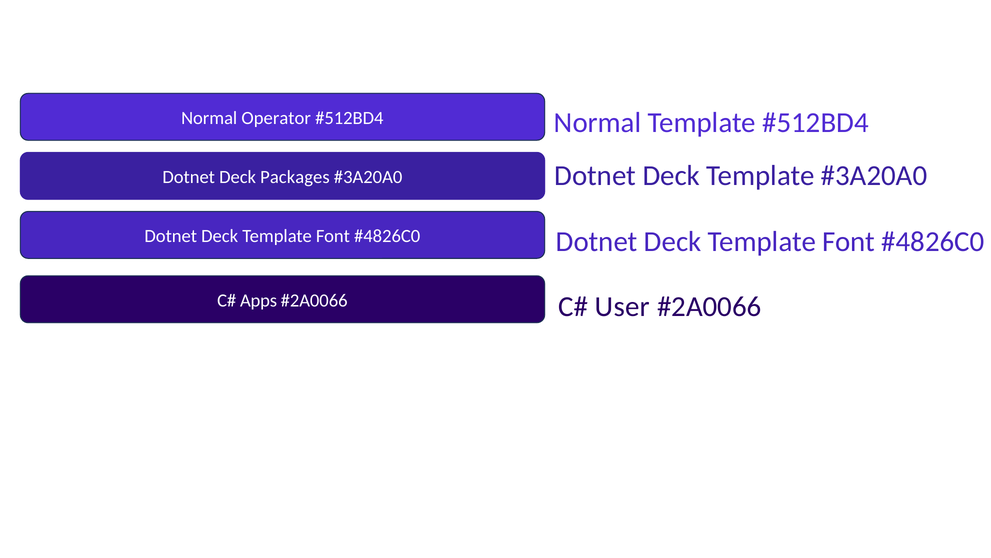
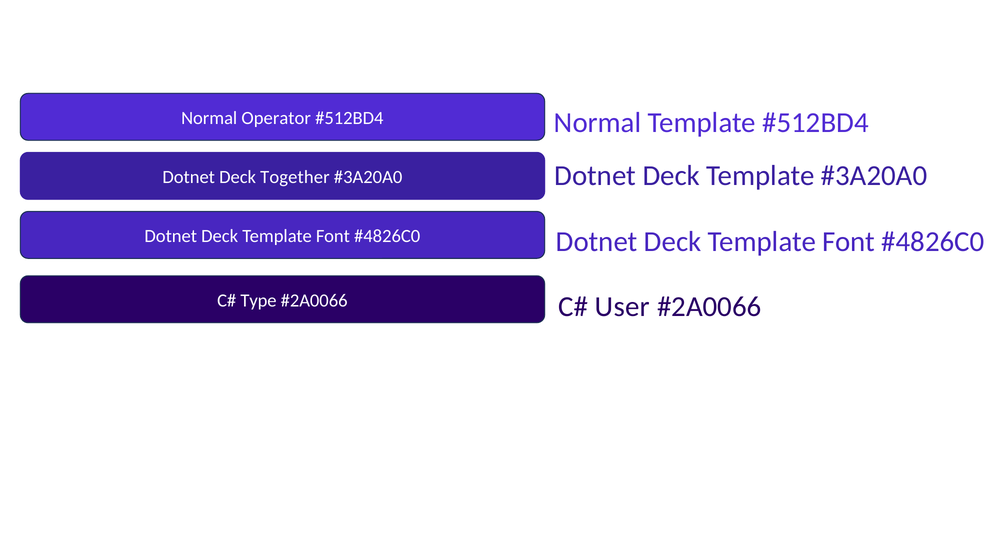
Packages: Packages -> Together (295, 177)
Apps: Apps -> Type (259, 300)
